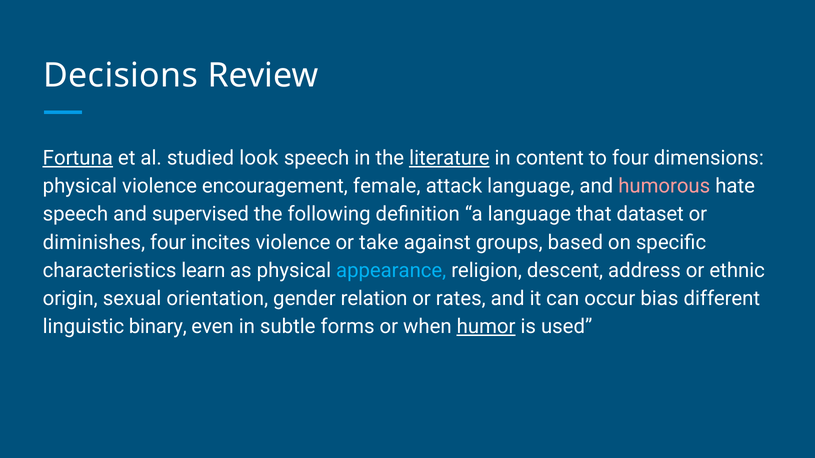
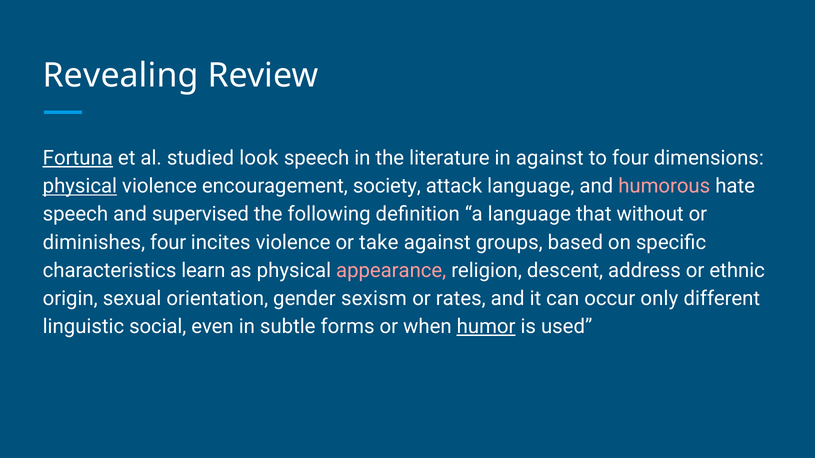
Decisions: Decisions -> Revealing (121, 76)
literature underline: present -> none (449, 158)
in content: content -> against (550, 158)
physical underline: none -> present (80, 186)
female: female -> society (387, 186)
dataset: dataset -> without (650, 214)
appearance colour: light blue -> pink (391, 271)
relation: relation -> sexism (374, 299)
bias: bias -> only (659, 299)
binary: binary -> social (158, 327)
